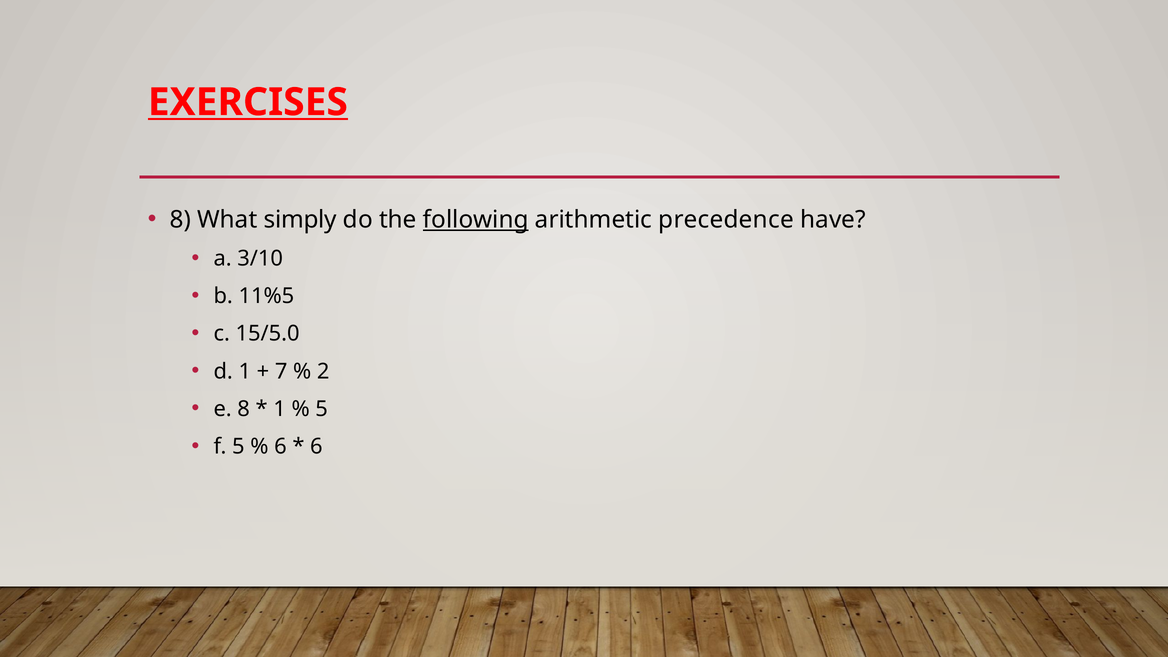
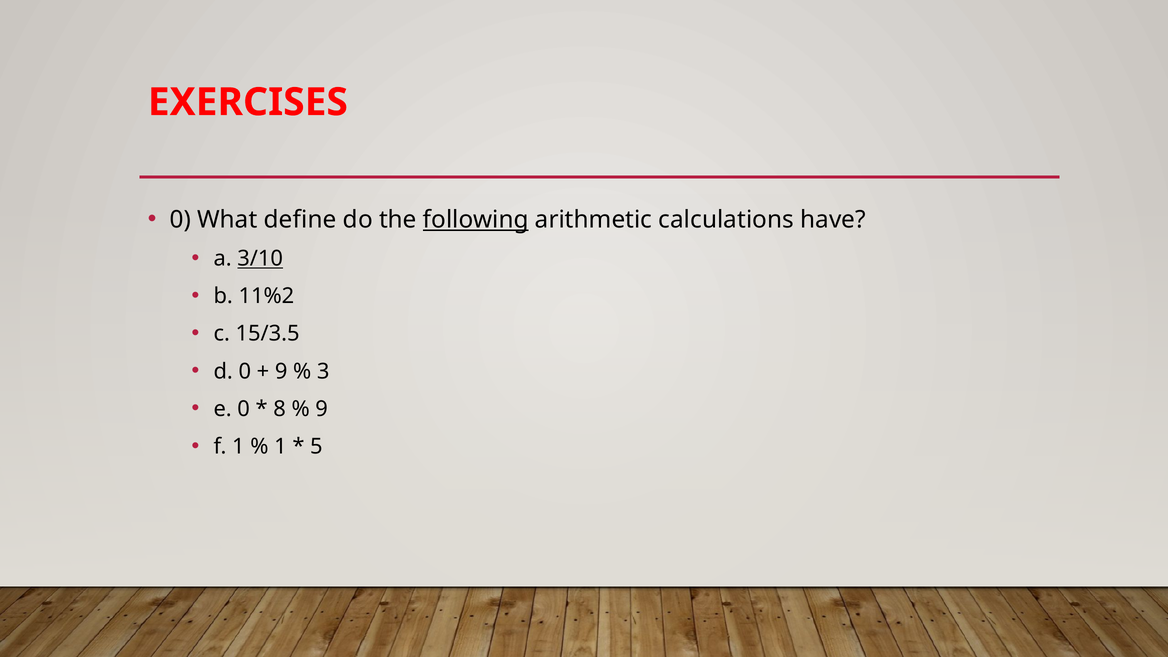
EXERCISES underline: present -> none (248, 102)
8: 8 -> 0 (180, 220)
simply: simply -> define (300, 220)
precedence: precedence -> calculations (726, 220)
3/10 underline: none -> present (260, 259)
11%5: 11%5 -> 11%2 (266, 296)
15/5.0: 15/5.0 -> 15/3.5 (268, 334)
d 1: 1 -> 0 (245, 371)
7: 7 -> 9 (281, 371)
2: 2 -> 3 (323, 371)
e 8: 8 -> 0 (244, 409)
1: 1 -> 8 (280, 409)
5: 5 -> 9 (322, 409)
f 5: 5 -> 1 (238, 446)
6: 6 -> 1 (280, 446)
6: 6 -> 5 (316, 446)
